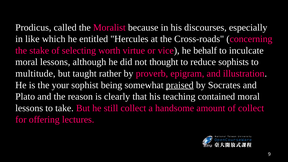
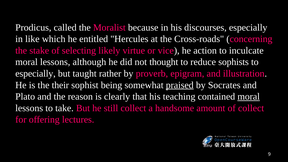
worth: worth -> likely (109, 50)
behalf: behalf -> action (205, 50)
multitude: multitude -> especially (35, 74)
your: your -> their (60, 85)
moral underline: none -> present (249, 97)
